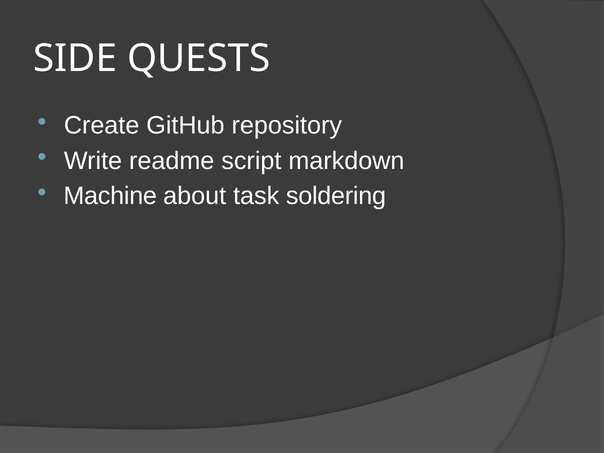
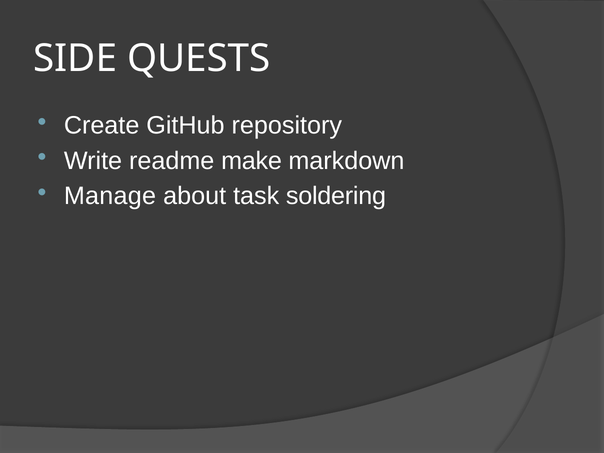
script: script -> make (252, 161)
Machine: Machine -> Manage (110, 196)
